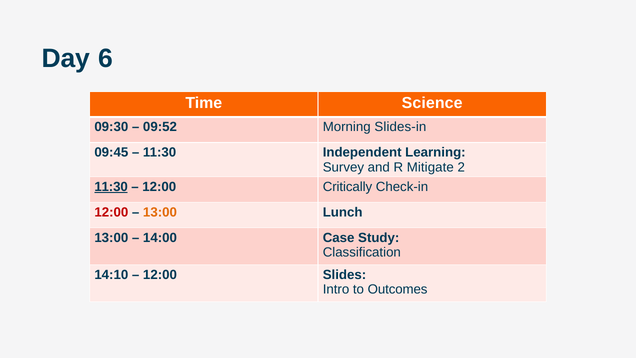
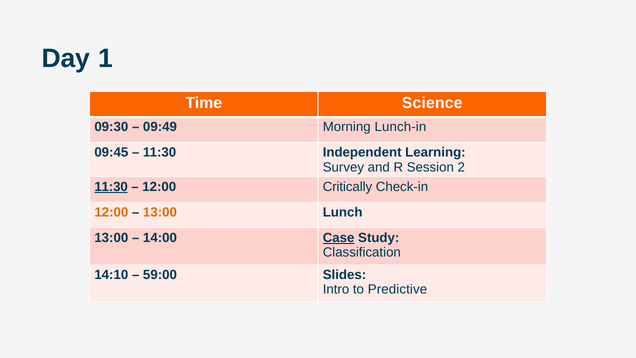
6: 6 -> 1 (105, 59)
09:52: 09:52 -> 09:49 (160, 127)
Slides-in: Slides-in -> Lunch-in (400, 127)
Mitigate: Mitigate -> Session (430, 167)
12:00 colour: red -> orange (111, 212)
Case underline: none -> present (339, 238)
12:00: 12:00 -> 59:00 (160, 275)
Outcomes: Outcomes -> Predictive (397, 289)
